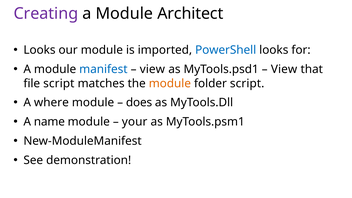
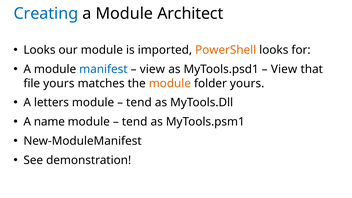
Creating colour: purple -> blue (46, 14)
PowerShell colour: blue -> orange (226, 50)
file script: script -> yours (59, 83)
folder script: script -> yours (247, 83)
where: where -> letters (51, 103)
does: does -> tend (139, 103)
your: your -> tend (135, 122)
